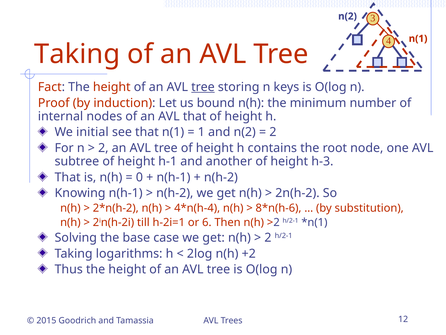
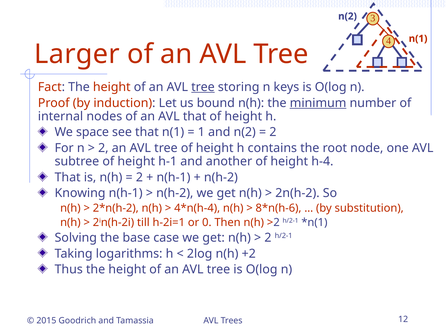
Taking: Taking -> Larger (77, 54)
minimum underline: none -> present (318, 103)
initial: initial -> space (93, 132)
h-3: h-3 -> h-4 (322, 161)
0: 0 -> 2 (139, 177)
6: 6 -> 0 (207, 222)
